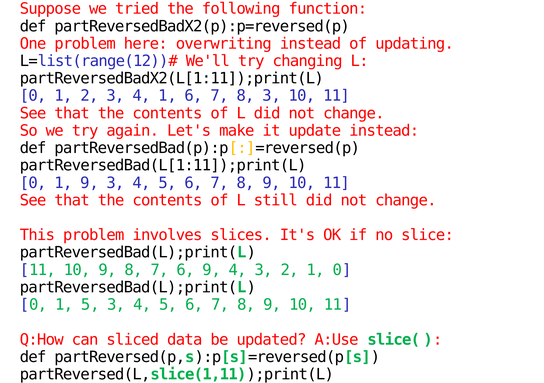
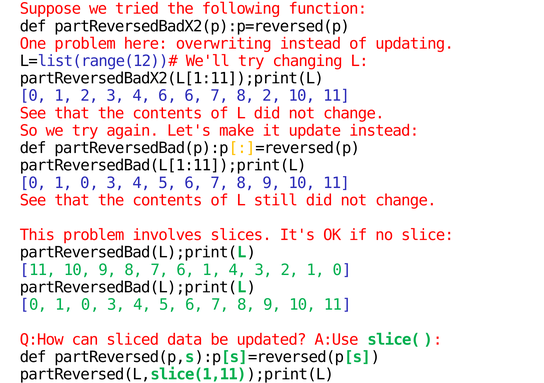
4 1: 1 -> 6 (167, 96)
8 3: 3 -> 2 (272, 96)
9: 9 -> 0 (89, 183)
6 9: 9 -> 1 (212, 270)
5: 5 -> 0 (90, 305)
